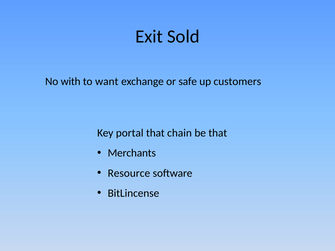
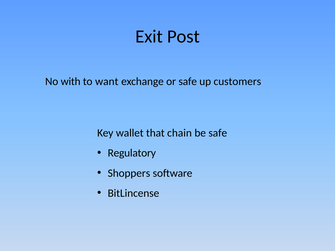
Sold: Sold -> Post (183, 36)
portal: portal -> wallet (130, 133)
be that: that -> safe (218, 133)
Merchants: Merchants -> Regulatory (132, 153)
Resource: Resource -> Shoppers (129, 173)
